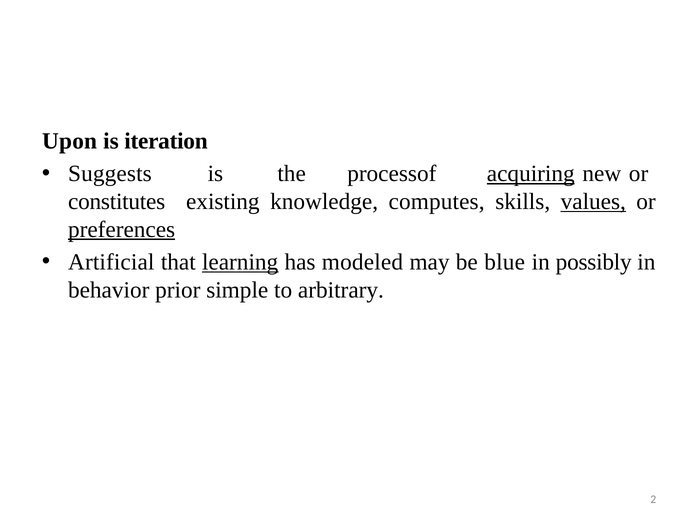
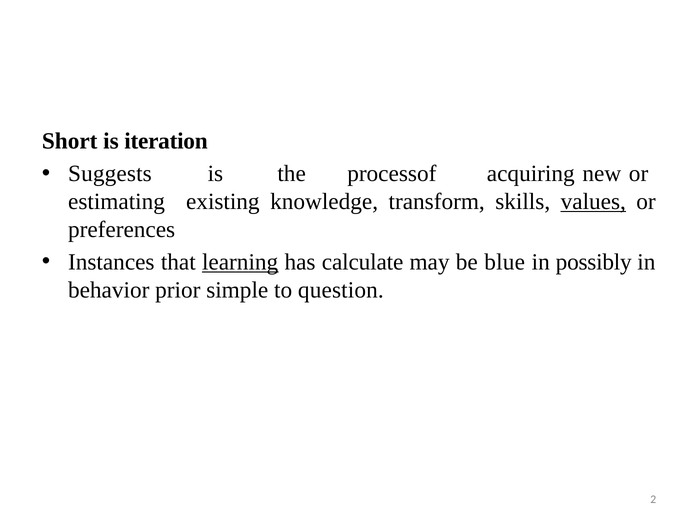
Upon: Upon -> Short (70, 141)
acquiring underline: present -> none (531, 174)
constitutes: constitutes -> estimating (117, 202)
computes: computes -> transform (437, 202)
preferences underline: present -> none (122, 230)
Artificial: Artificial -> Instances (111, 262)
modeled: modeled -> calculate (363, 262)
arbitrary: arbitrary -> question (341, 290)
